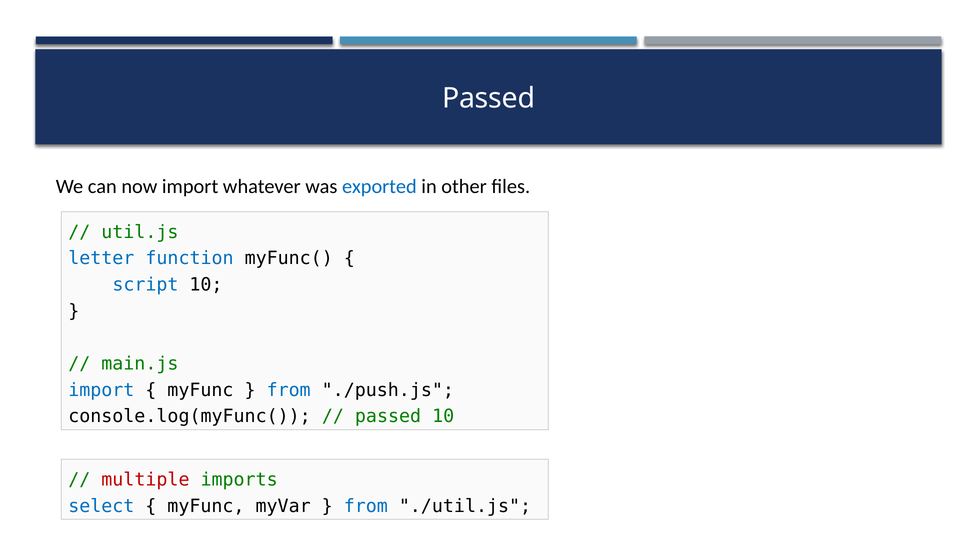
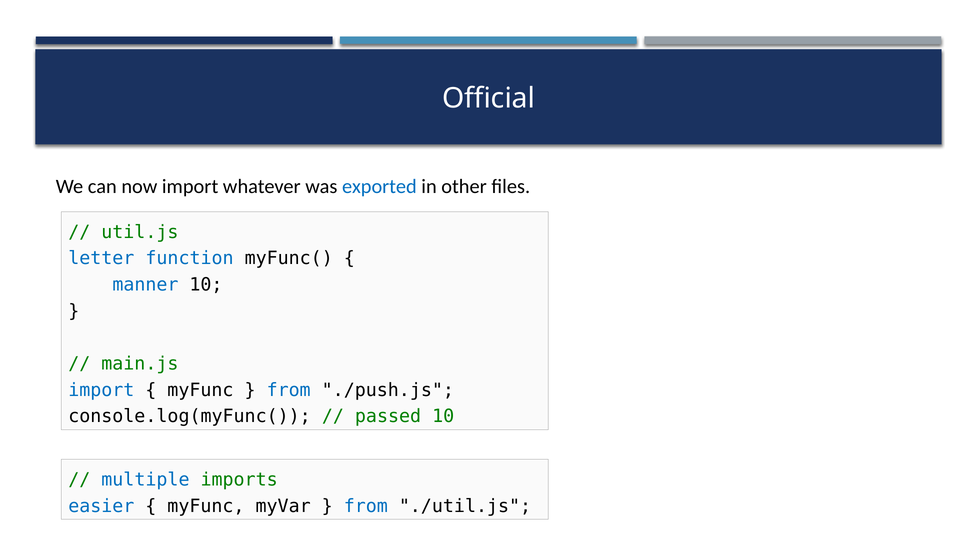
Passed: Passed -> Official (489, 99)
script: script -> manner (145, 285)
multiple colour: red -> blue (145, 480)
select: select -> easier (101, 507)
